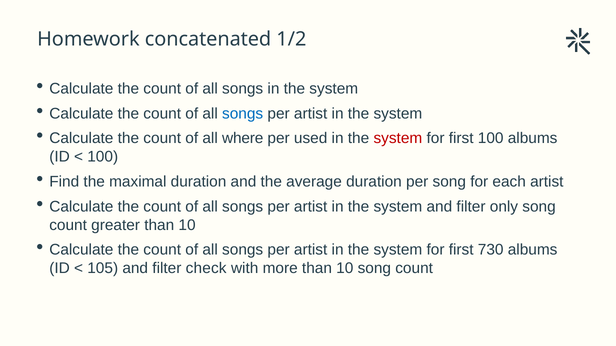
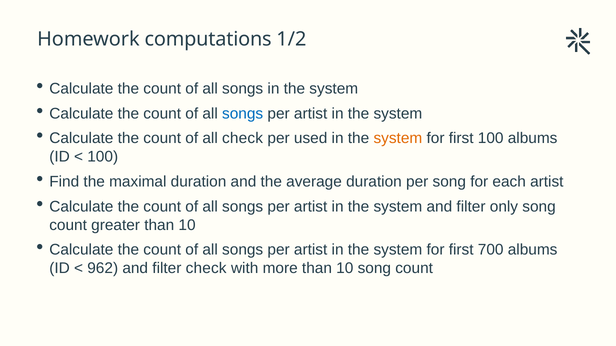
concatenated: concatenated -> computations (208, 39)
all where: where -> check (243, 139)
system colour: red -> orange (398, 139)
730: 730 -> 700 (491, 250)
105: 105 -> 962 (103, 269)
